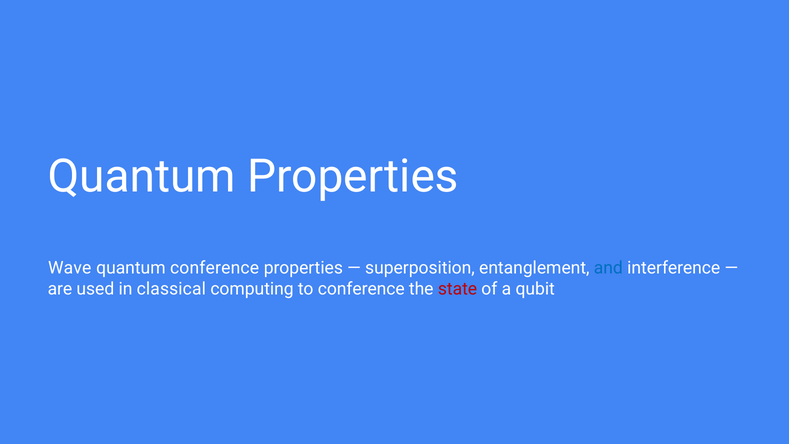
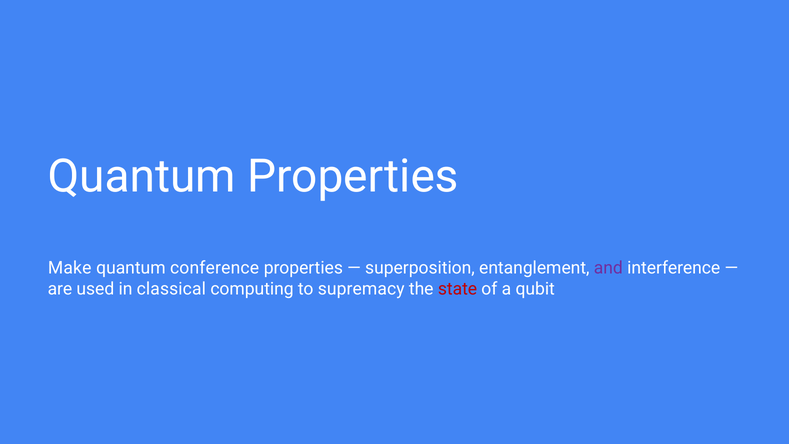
Wave: Wave -> Make (70, 268)
and colour: blue -> purple (608, 268)
to conference: conference -> supremacy (361, 289)
